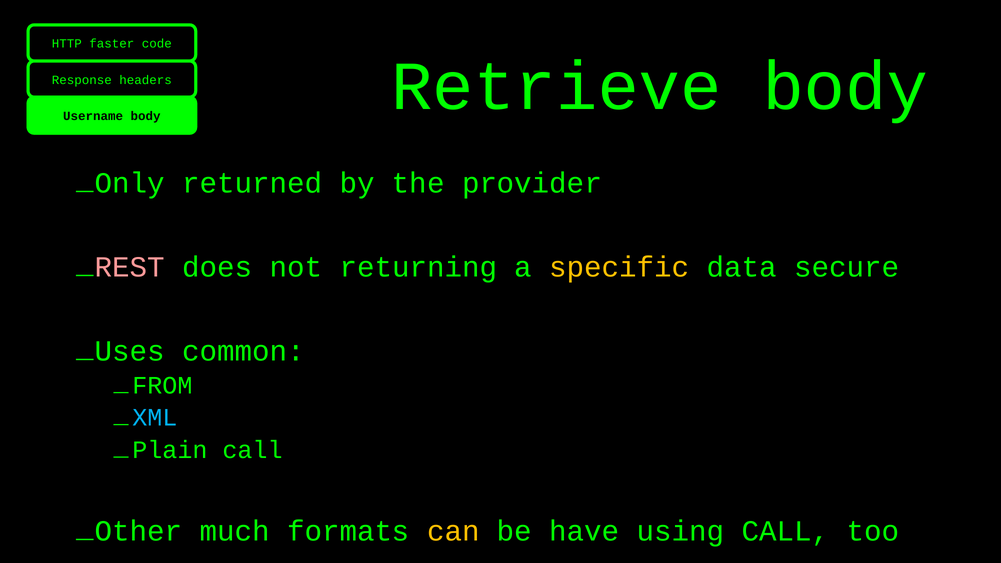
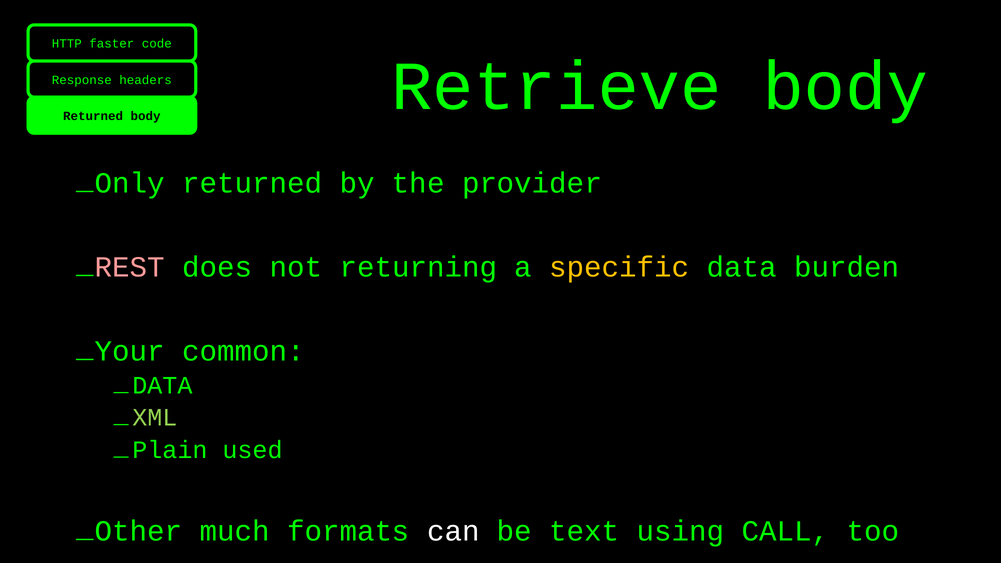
Username: Username -> Returned (93, 116)
secure: secure -> burden (847, 267)
Uses: Uses -> Your (130, 351)
FROM: FROM -> DATA (162, 385)
XML colour: light blue -> light green (155, 418)
Plain call: call -> used (252, 450)
can colour: yellow -> white (453, 531)
have: have -> text (584, 531)
